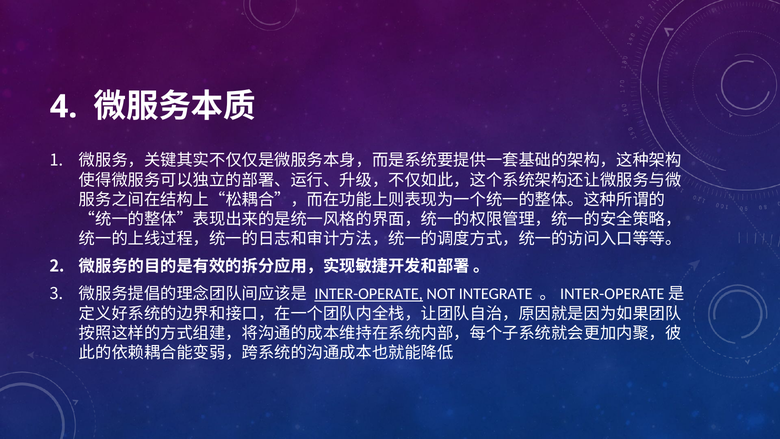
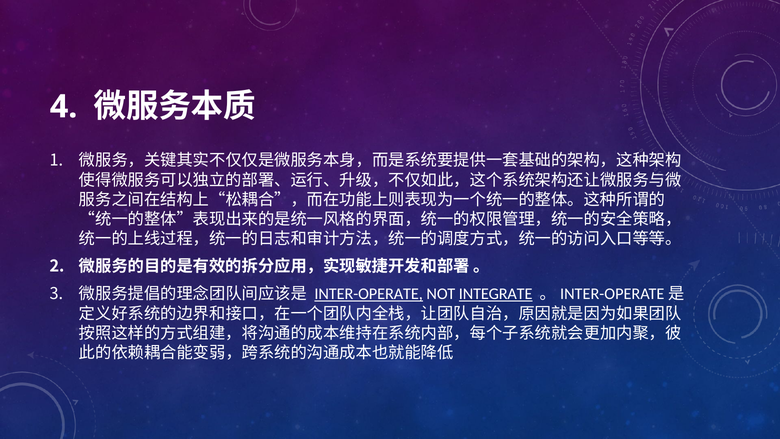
INTEGRATE underline: none -> present (496, 294)
